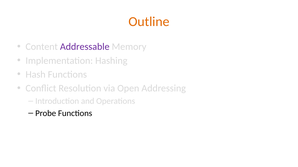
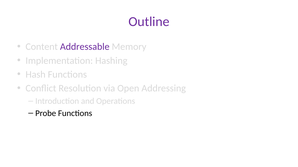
Outline colour: orange -> purple (149, 22)
